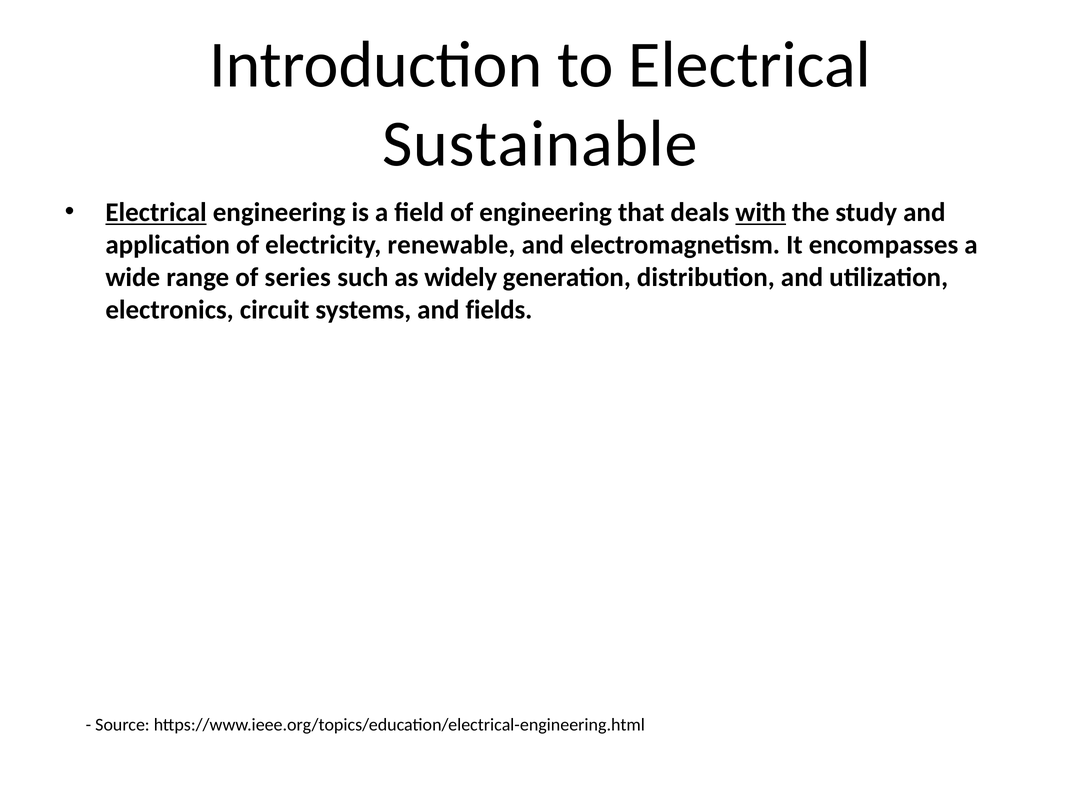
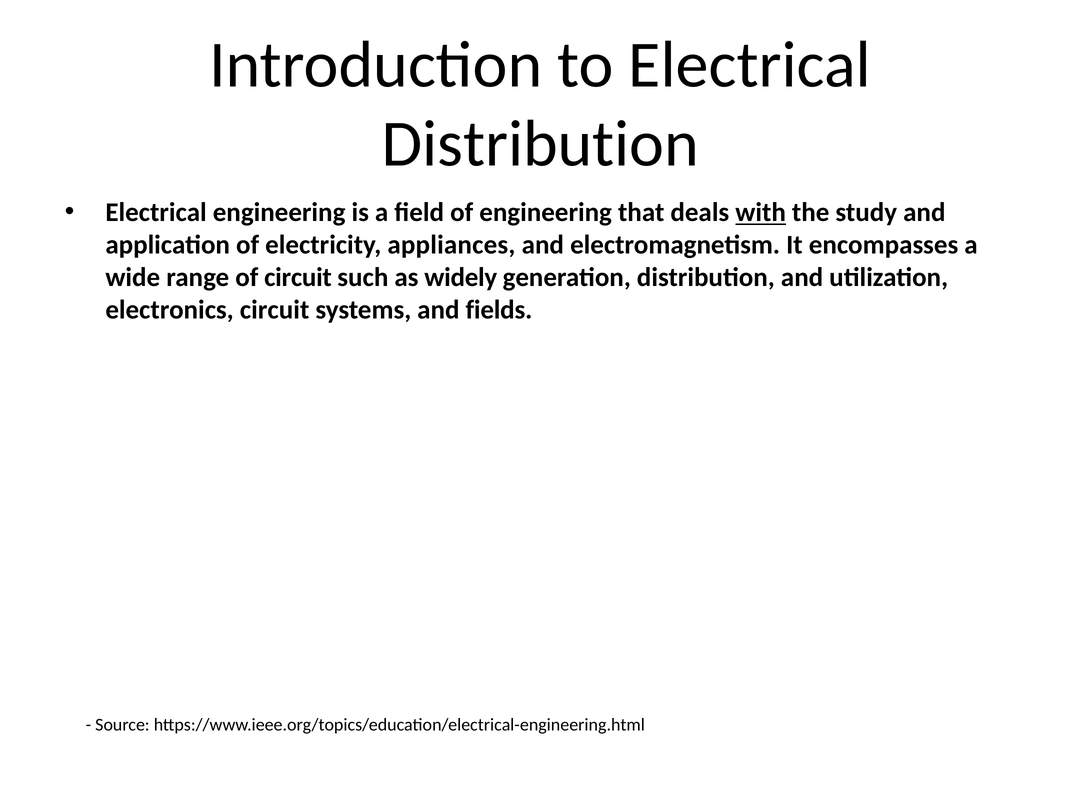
Sustainable: Sustainable -> Distribution (540, 144)
Electrical underline: present -> none (156, 213)
renewable: renewable -> appliances (451, 245)
of series: series -> circuit (298, 278)
